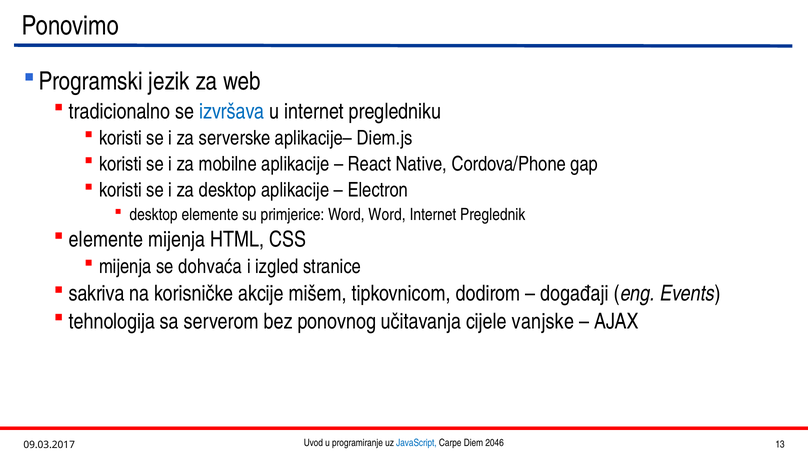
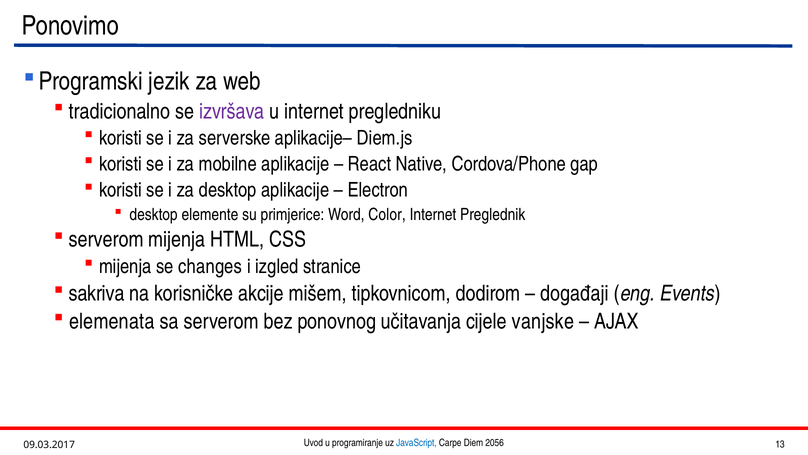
izvršava colour: blue -> purple (232, 111)
Word Word: Word -> Color (387, 214)
elemente: elemente -> serverom (106, 239)
dohvaća: dohvaća -> changes (210, 266)
tehnologija: tehnologija -> elemenata (112, 321)
2046: 2046 -> 2056 (495, 442)
